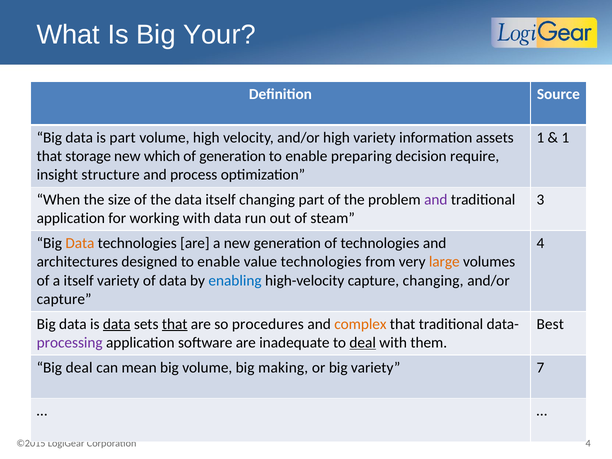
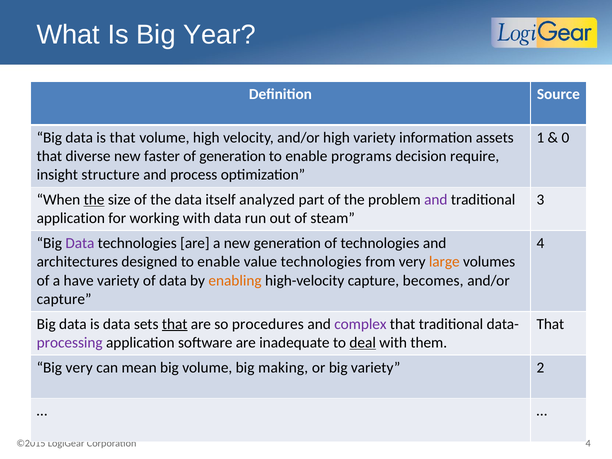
Your: Your -> Year (220, 35)
is part: part -> that (123, 138)
1: 1 -> 0 (565, 138)
storage: storage -> diverse (88, 156)
which: which -> faster (162, 156)
preparing: preparing -> programs (361, 156)
the underline: none -> present (94, 200)
itself changing: changing -> analyzed (267, 200)
Data colour: orange -> purple (80, 243)
a itself: itself -> have (79, 281)
enabling colour: blue -> orange (235, 281)
capture changing: changing -> becomes (433, 281)
data underline: present -> none (117, 324)
complex colour: orange -> purple (360, 324)
Best: Best -> That (550, 324)
Big deal: deal -> very (79, 368)
7: 7 -> 2 (540, 368)
